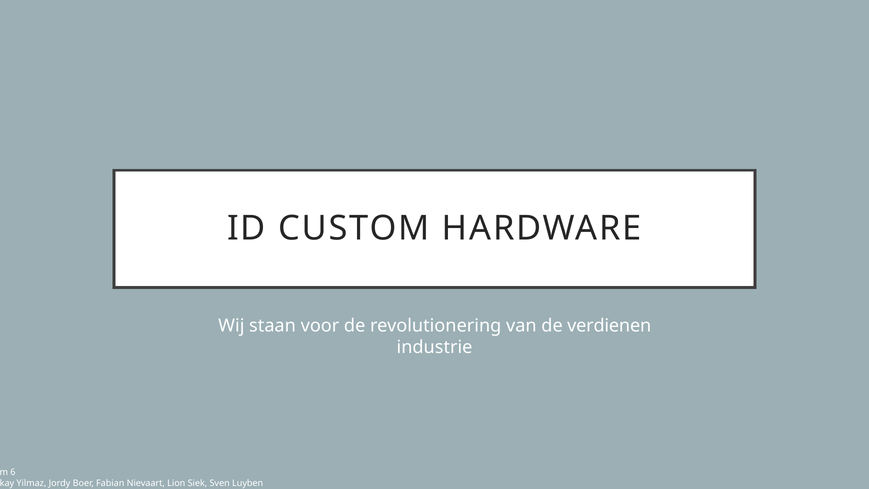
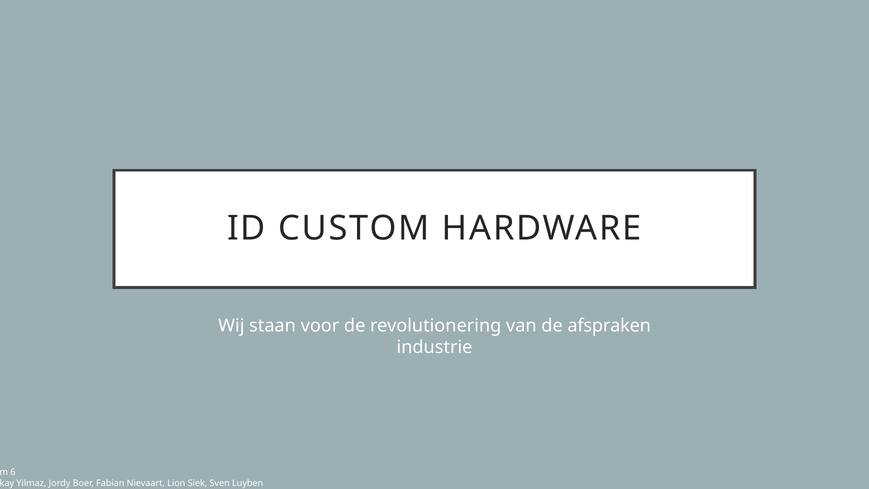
verdienen: verdienen -> afspraken (609, 326)
